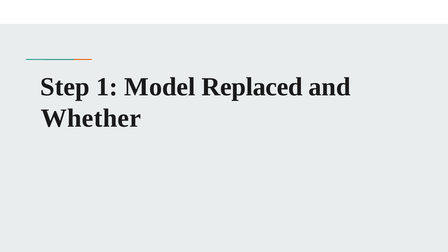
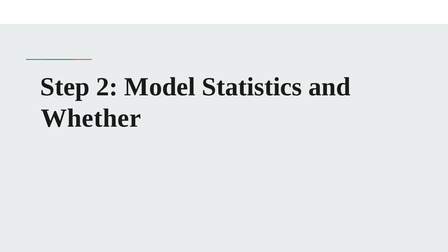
1: 1 -> 2 (107, 87)
Replaced: Replaced -> Statistics (252, 87)
